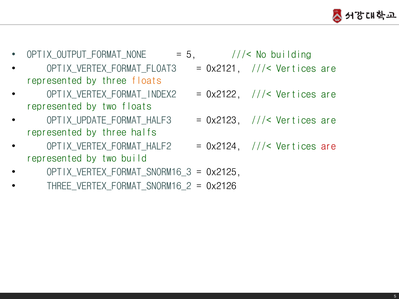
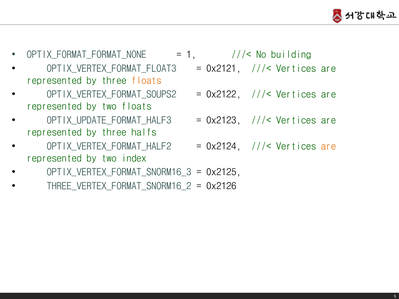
OPTIX_OUTPUT_FORMAT_NONE: OPTIX_OUTPUT_FORMAT_NONE -> OPTIX_FORMAT_FORMAT_NONE (87, 55)
5: 5 -> 1 (191, 55)
OPTIX_VERTEX_FORMAT_INDEX2: OPTIX_VERTEX_FORMAT_INDEX2 -> OPTIX_VERTEX_FORMAT_SOUPS2 (112, 95)
are colour: red -> orange (328, 146)
build: build -> index (134, 158)
